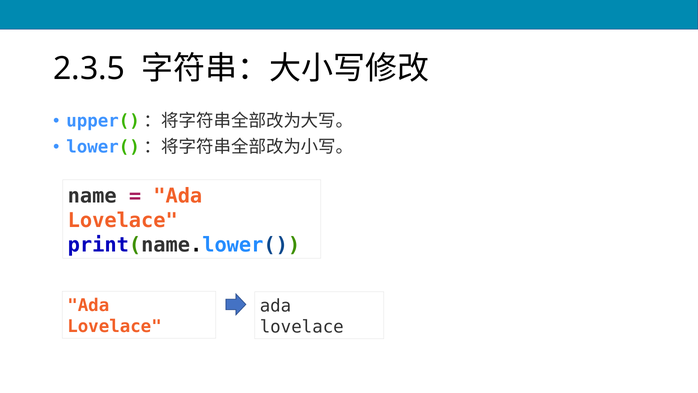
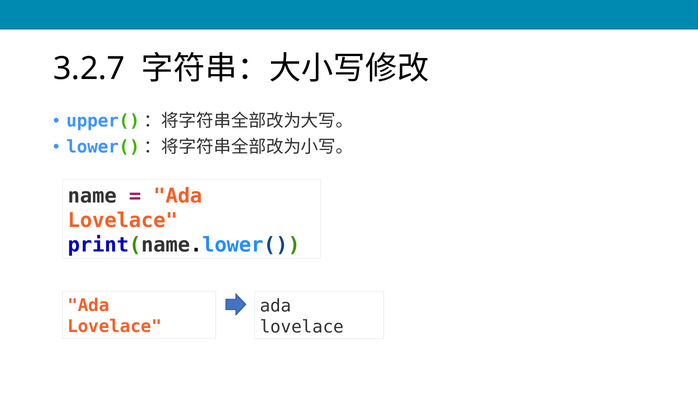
2.3.5: 2.3.5 -> 3.2.7 (89, 68)
